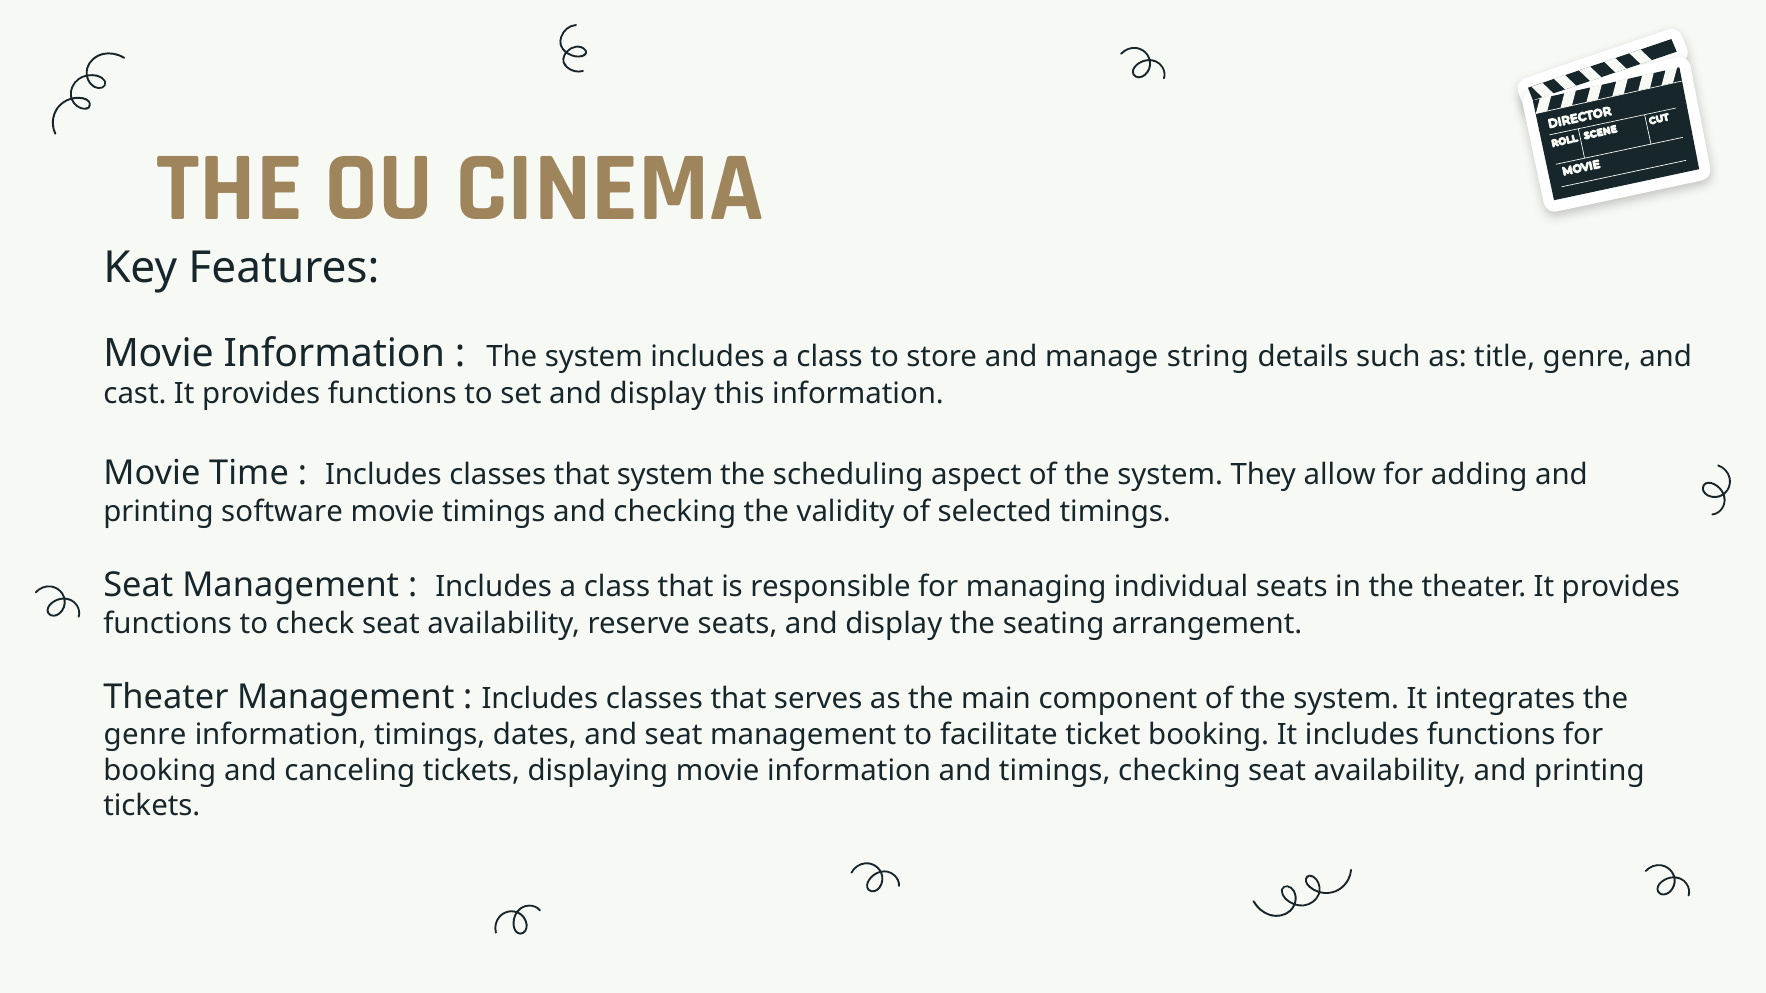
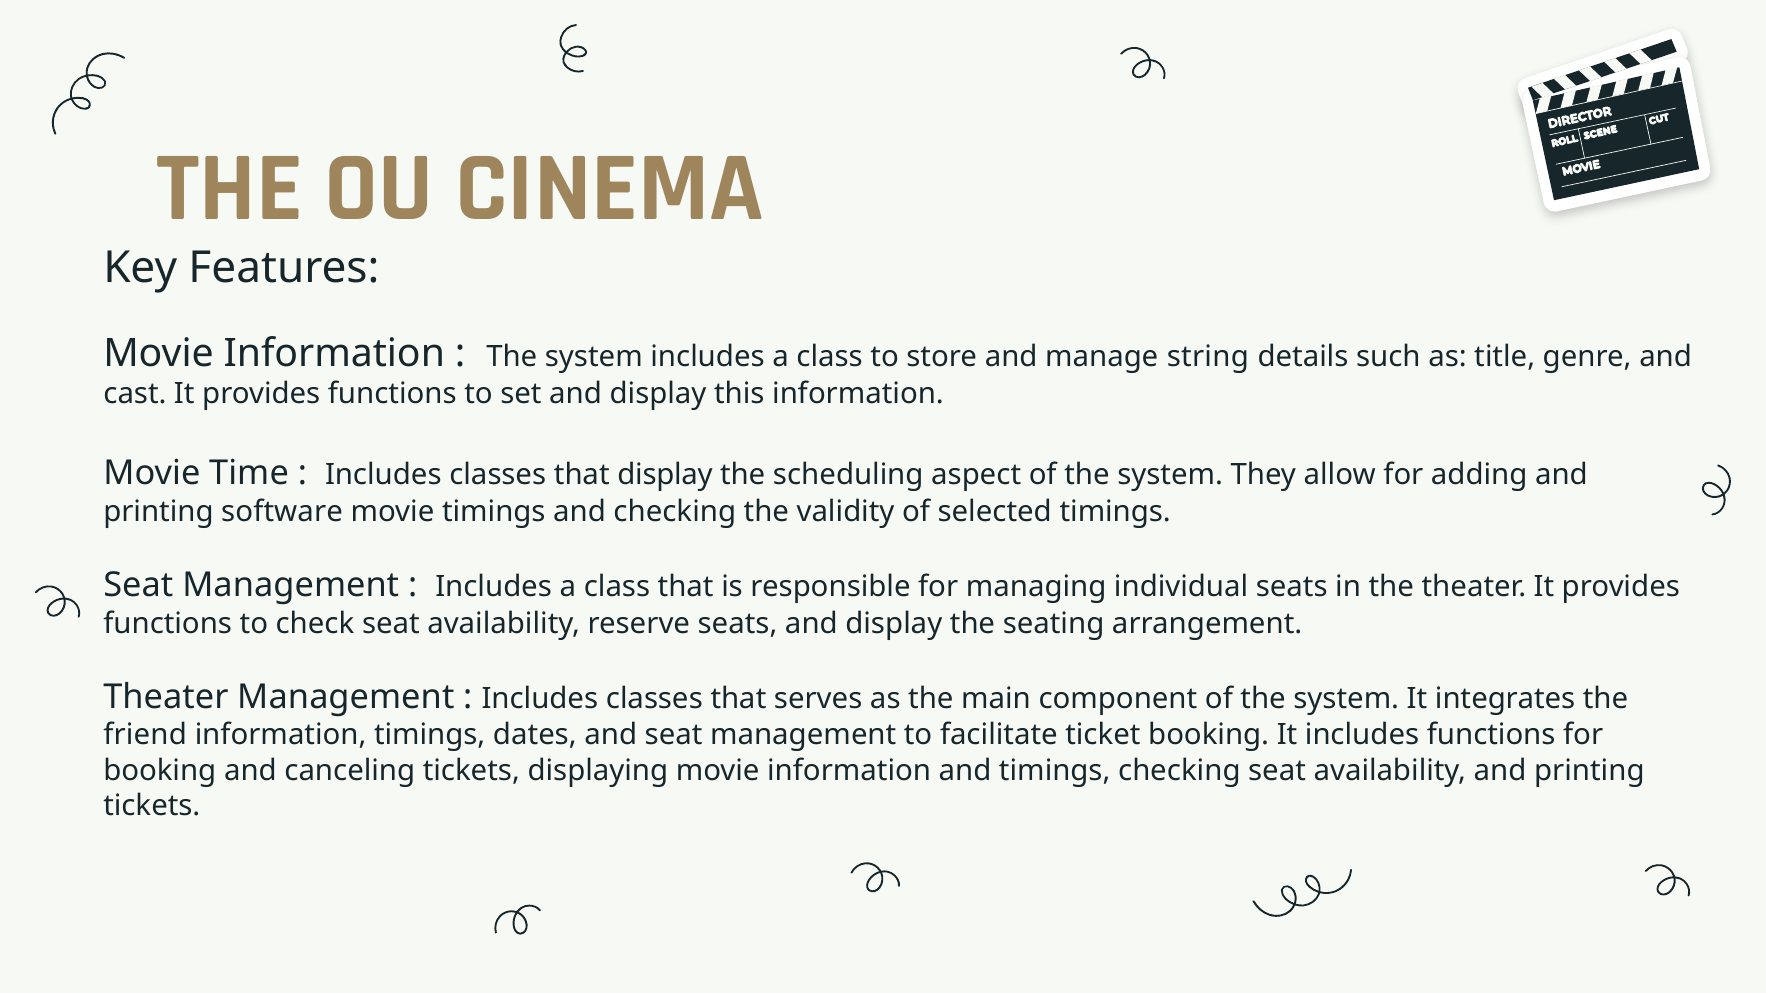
that system: system -> display (665, 475)
genre: genre -> friend (145, 735)
